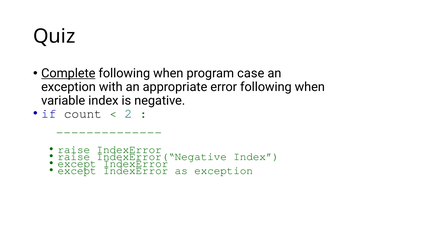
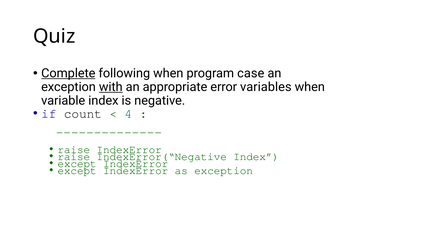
with underline: none -> present (111, 87)
error following: following -> variables (266, 87)
2: 2 -> 4 (128, 114)
